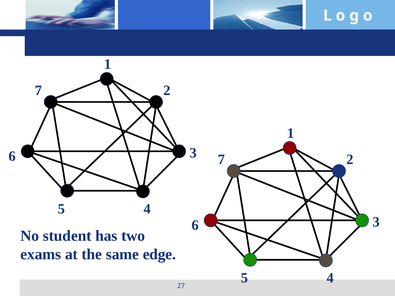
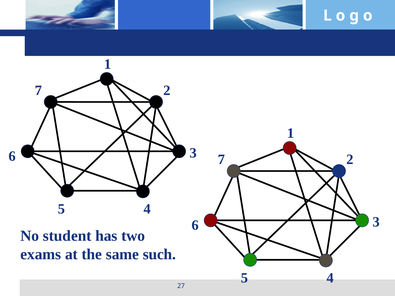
edge: edge -> such (159, 254)
